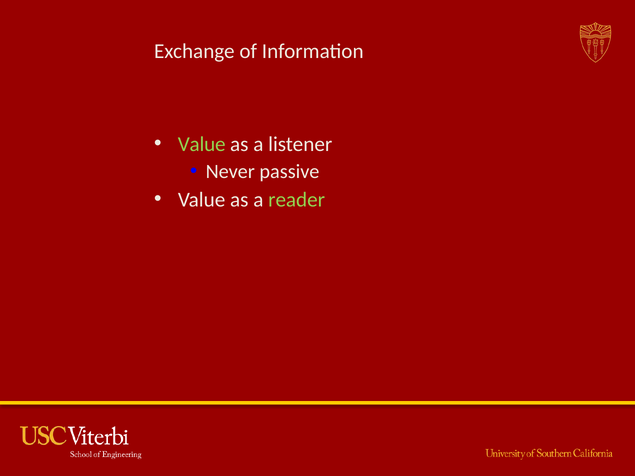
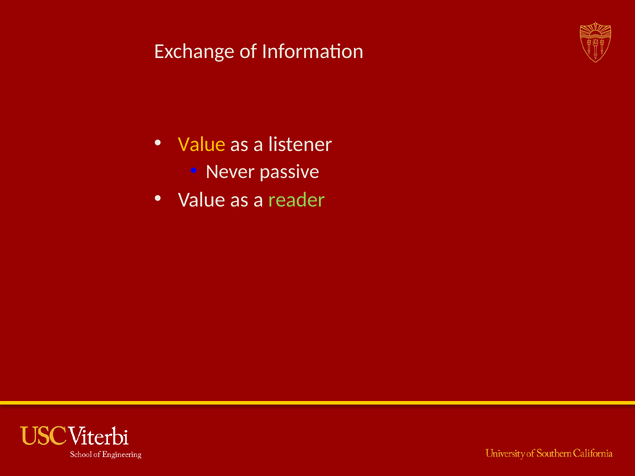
Value colour: light green -> yellow (202, 144)
